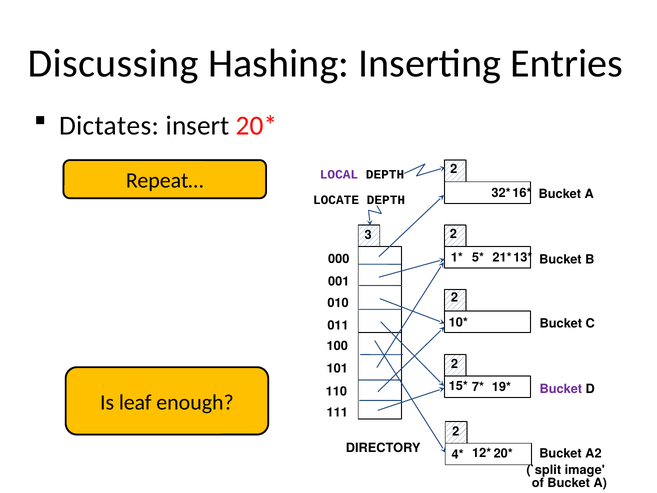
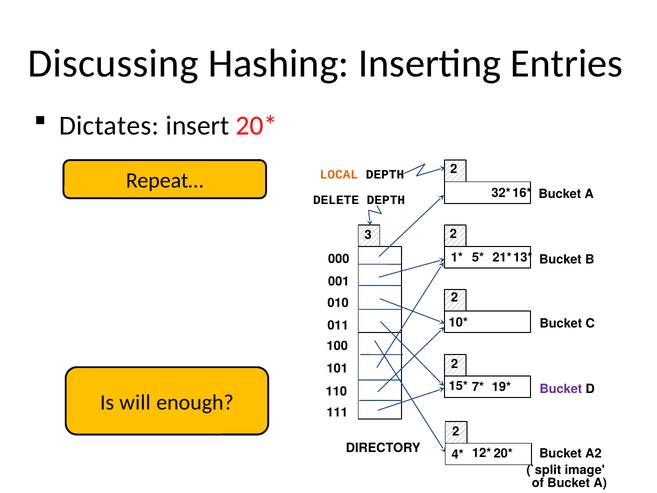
LOCAL colour: purple -> orange (339, 174)
LOCATE: LOCATE -> DELETE (336, 200)
leaf: leaf -> will (135, 402)
